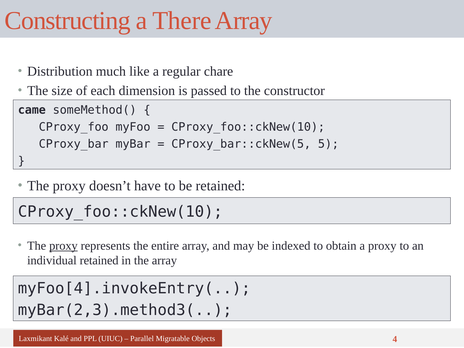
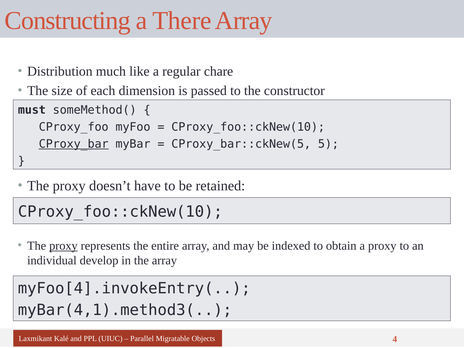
came: came -> must (32, 110)
CProxy_bar underline: none -> present (74, 144)
individual retained: retained -> develop (99, 260)
myBar(2,3).method3(: myBar(2,3).method3( -> myBar(4,1).method3( (125, 310)
